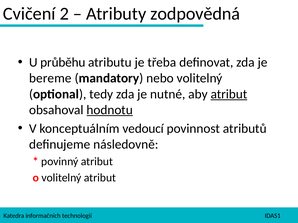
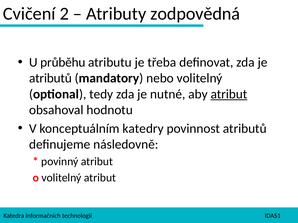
bereme: bereme -> atributů (50, 78)
hodnotu underline: present -> none (110, 110)
vedoucí: vedoucí -> katedry (143, 129)
